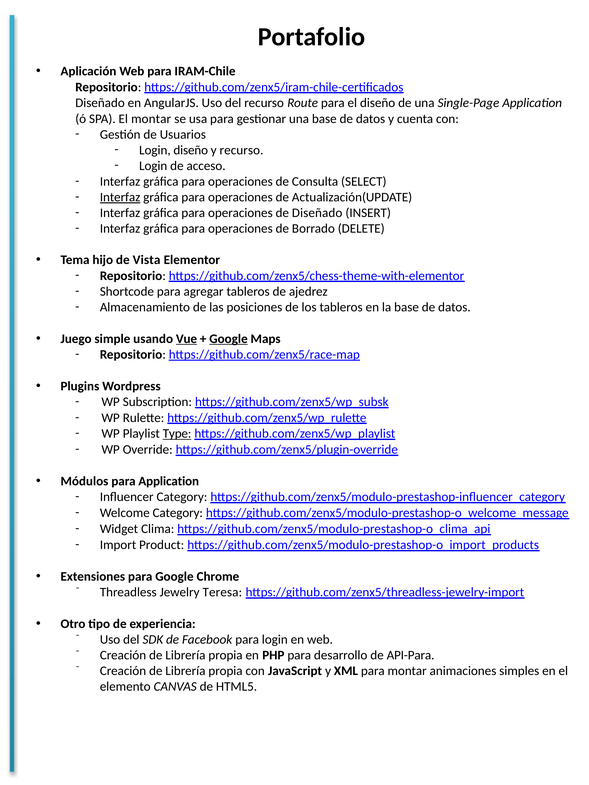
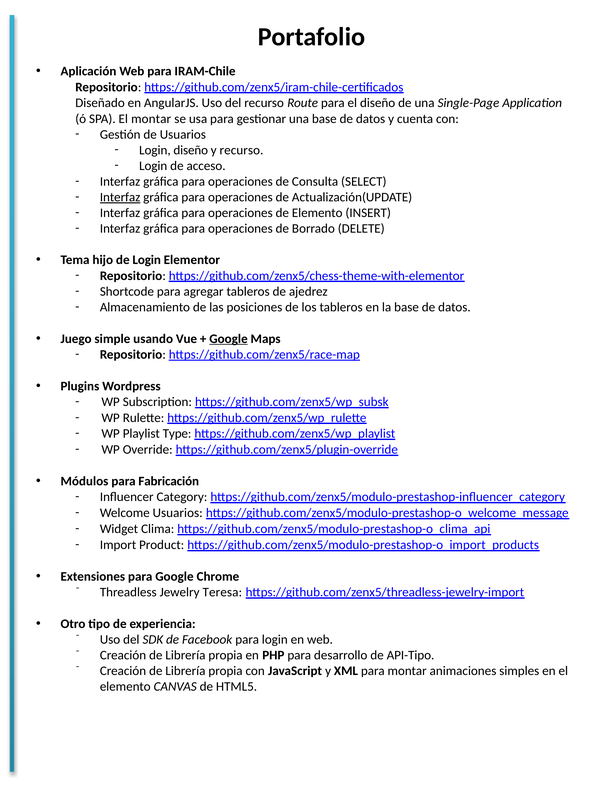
de Diseñado: Diseñado -> Elemento (317, 213)
de Vista: Vista -> Login (147, 260)
Vue underline: present -> none (186, 339)
Type underline: present -> none (177, 434)
para Application: Application -> Fabricación (169, 481)
Welcome Category: Category -> Usuarios (178, 513)
API-Para: API-Para -> API-Tipo (411, 655)
